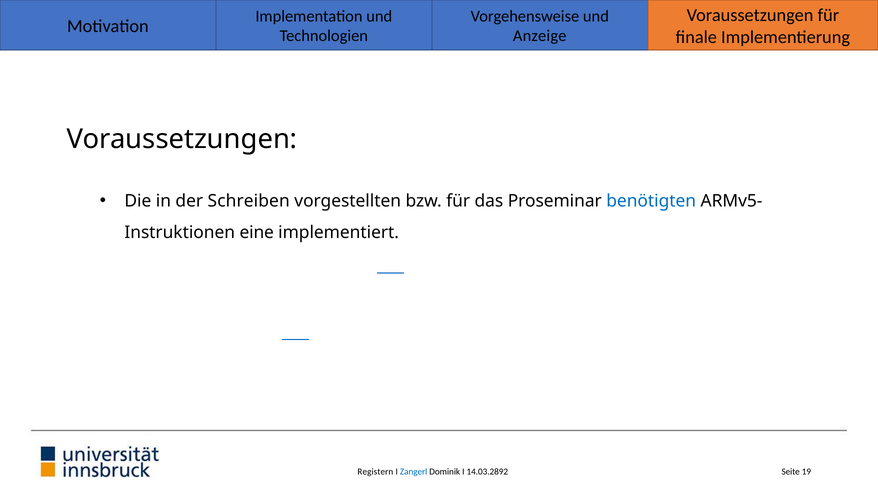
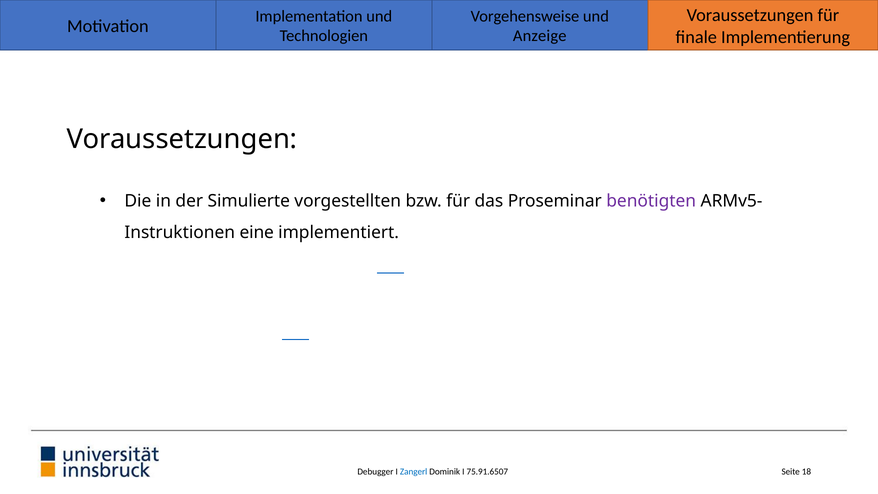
Schreiben: Schreiben -> Simulierte (249, 201)
benötigten colour: blue -> purple (651, 201)
Registern: Registern -> Debugger (375, 471)
14.03.2892: 14.03.2892 -> 75.91.6507 (487, 471)
19: 19 -> 18 (806, 472)
